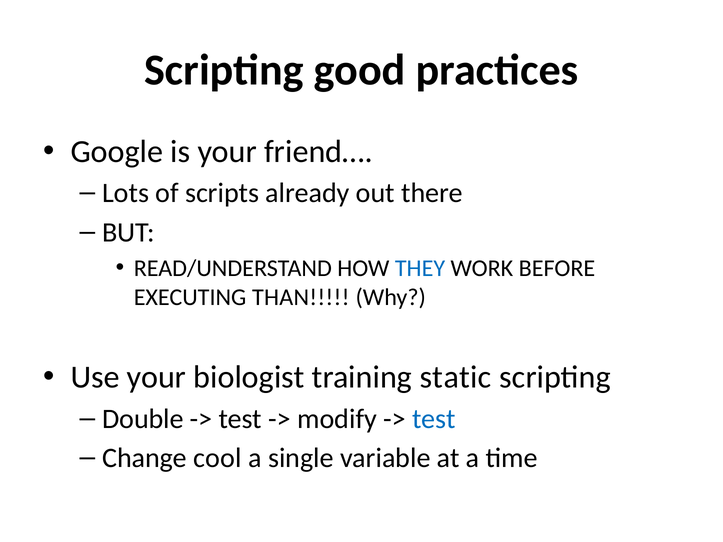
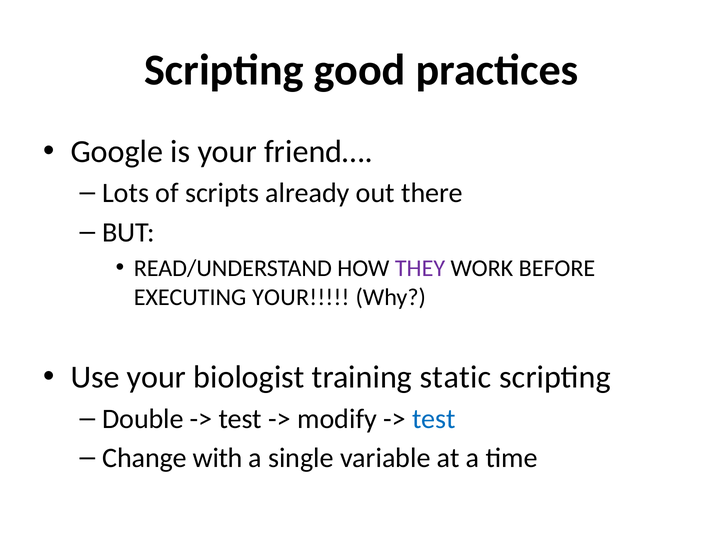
THEY colour: blue -> purple (420, 268)
EXECUTING THAN: THAN -> YOUR (301, 297)
cool: cool -> with (218, 458)
